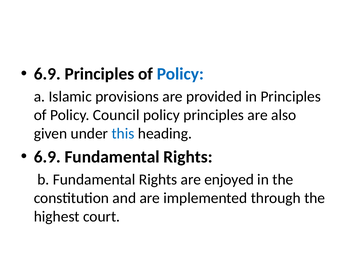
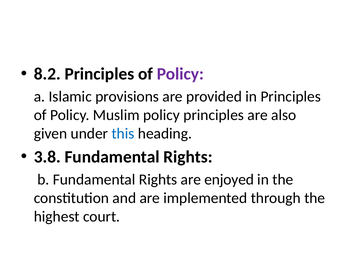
6.9: 6.9 -> 8.2 (47, 74)
Policy colour: blue -> purple (180, 74)
Council: Council -> Muslim (116, 115)
6.9: 6.9 -> 3.8 (47, 157)
